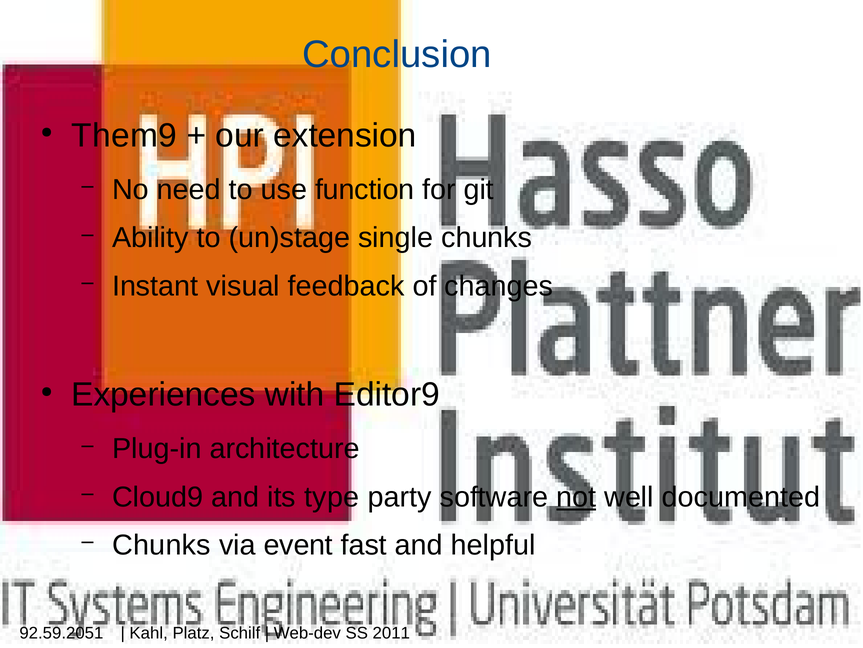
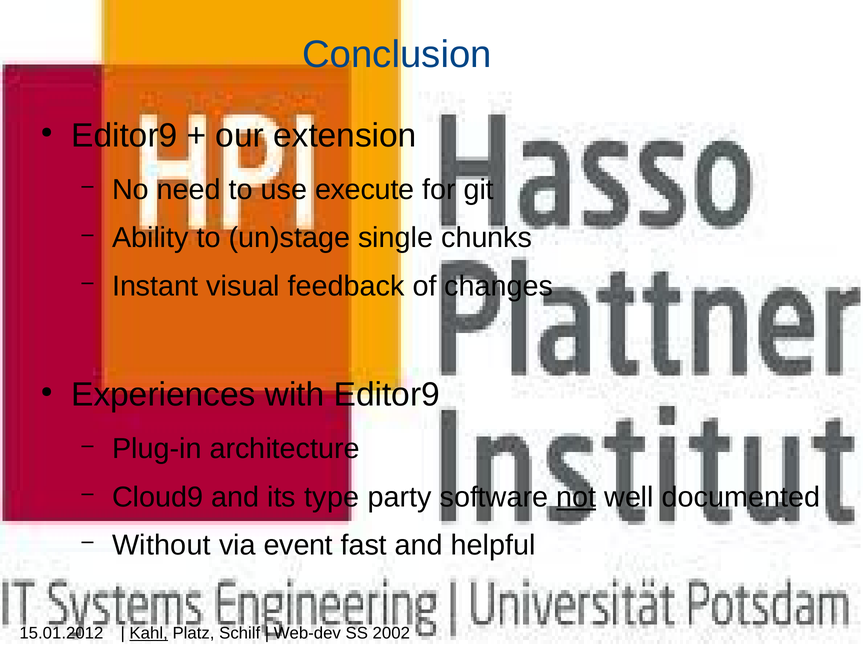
Them9: Them9 -> Editor9 (124, 135)
function: function -> execute (365, 190)
Chunks: Chunks -> Without (161, 545)
92.59.2051: 92.59.2051 -> 15.01.2012 (61, 633)
Kahl underline: none -> present (149, 633)
2011: 2011 -> 2002 (391, 633)
